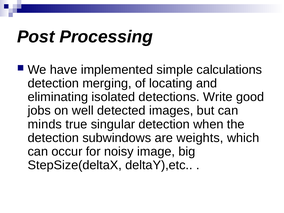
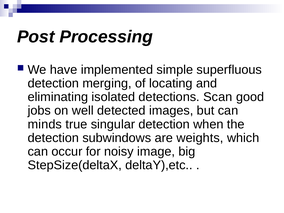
calculations: calculations -> superfluous (229, 70)
Write: Write -> Scan (218, 97)
